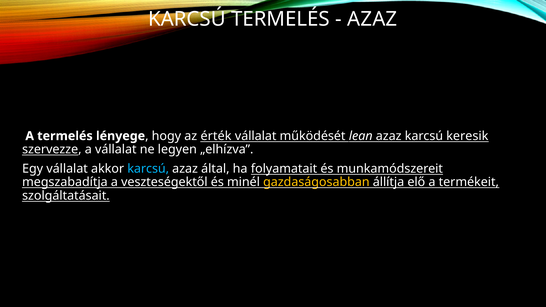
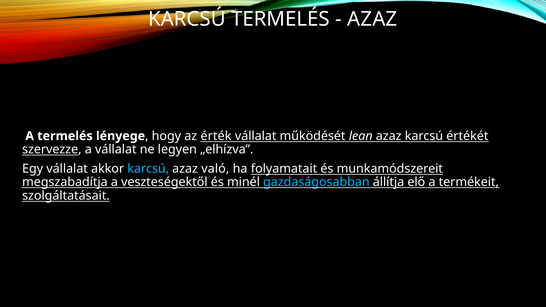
keresik: keresik -> értékét (467, 136)
által: által -> való (215, 169)
gazdaságosabban colour: yellow -> light blue (316, 182)
